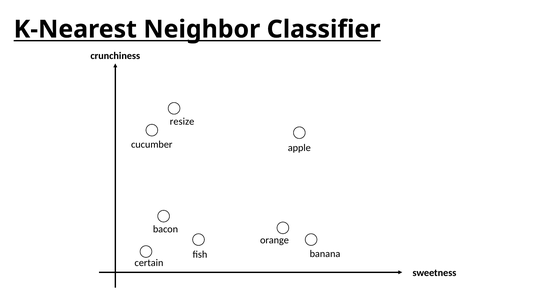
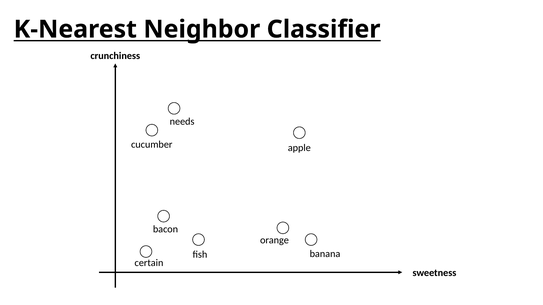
resize: resize -> needs (182, 122)
